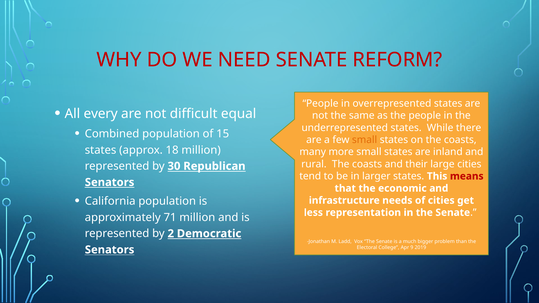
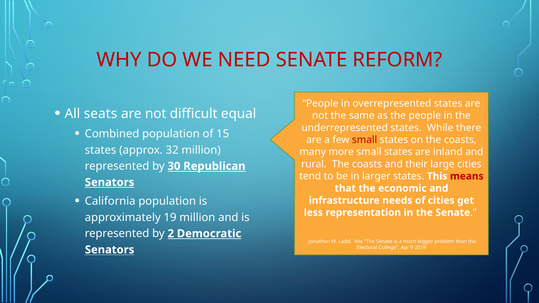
every: every -> seats (101, 114)
small colour: orange -> red (365, 140)
18: 18 -> 32 (172, 150)
71: 71 -> 19 (170, 218)
